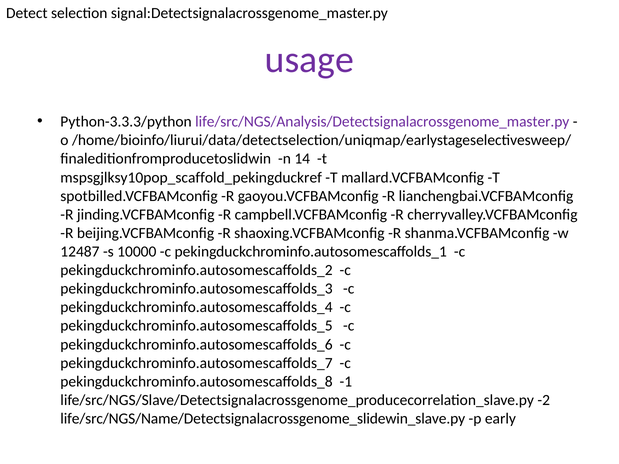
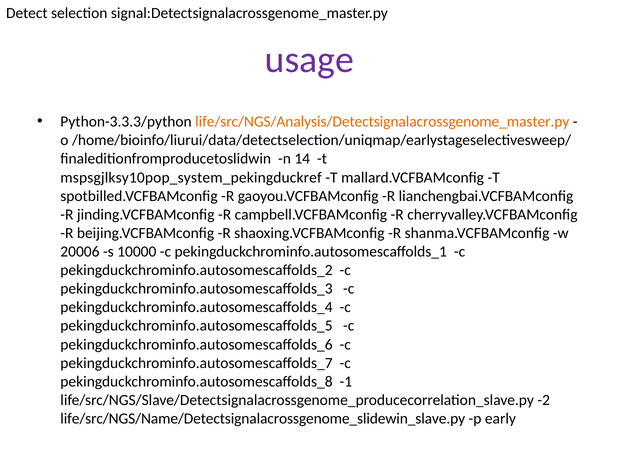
life/src/NGS/Analysis/Detectsignalacrossgenome_master.py colour: purple -> orange (382, 122)
mspsgjlksy10pop_scaffold_pekingduckref: mspsgjlksy10pop_scaffold_pekingduckref -> mspsgjlksy10pop_system_pekingduckref (191, 177)
12487: 12487 -> 20006 (80, 252)
